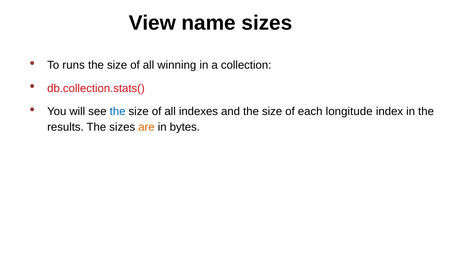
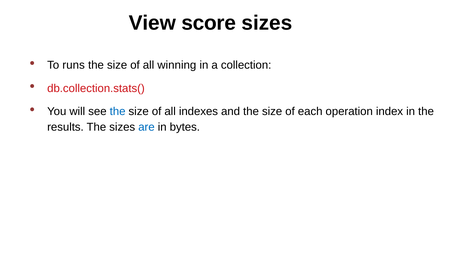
name: name -> score (209, 23)
longitude: longitude -> operation (349, 112)
are colour: orange -> blue (146, 127)
